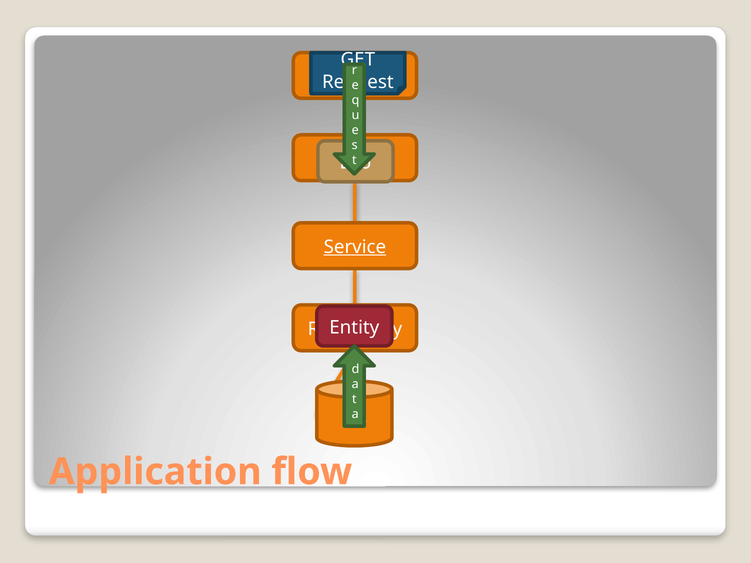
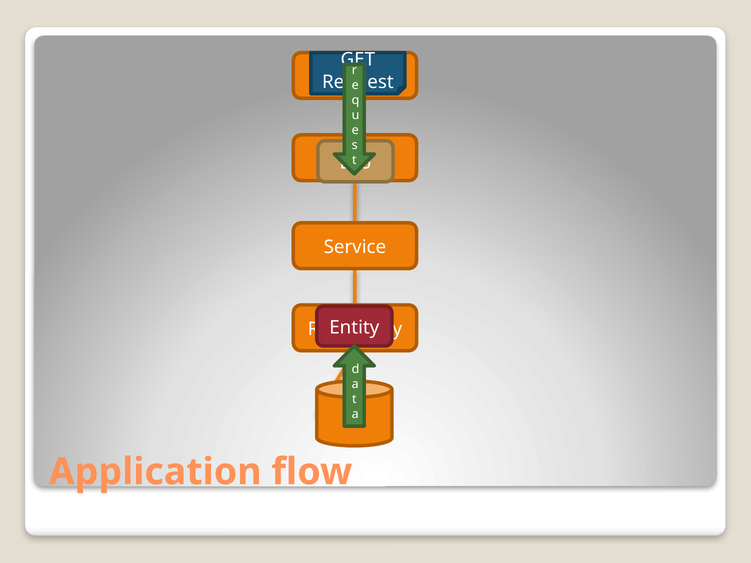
Service underline: present -> none (355, 247)
